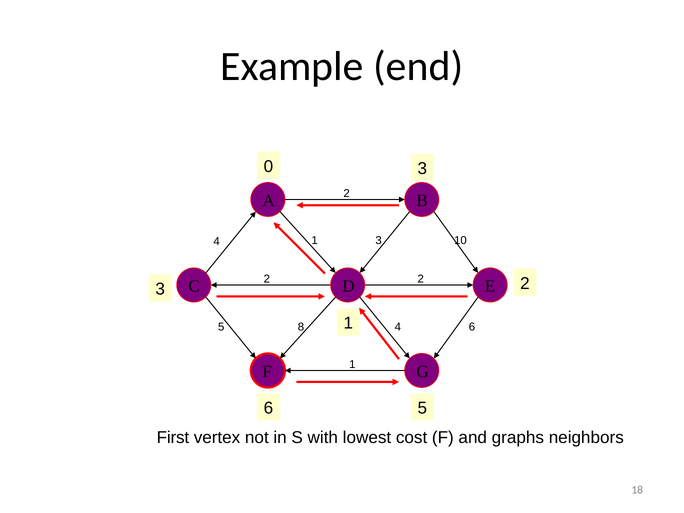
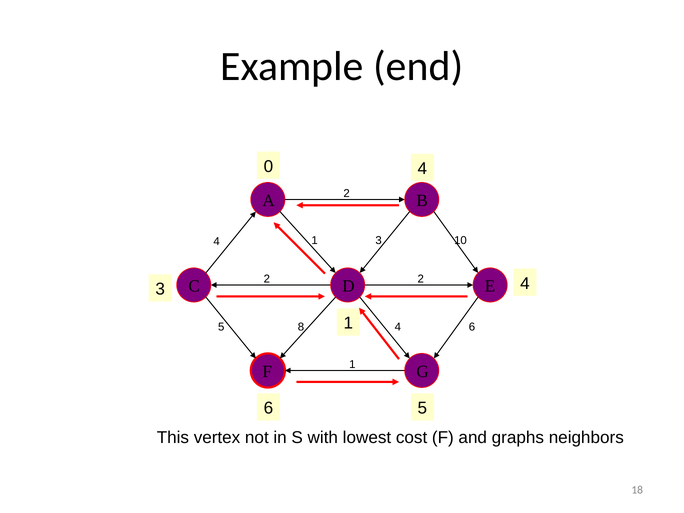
0 3: 3 -> 4 (422, 169)
3 2: 2 -> 4 (525, 283)
First: First -> This (173, 437)
